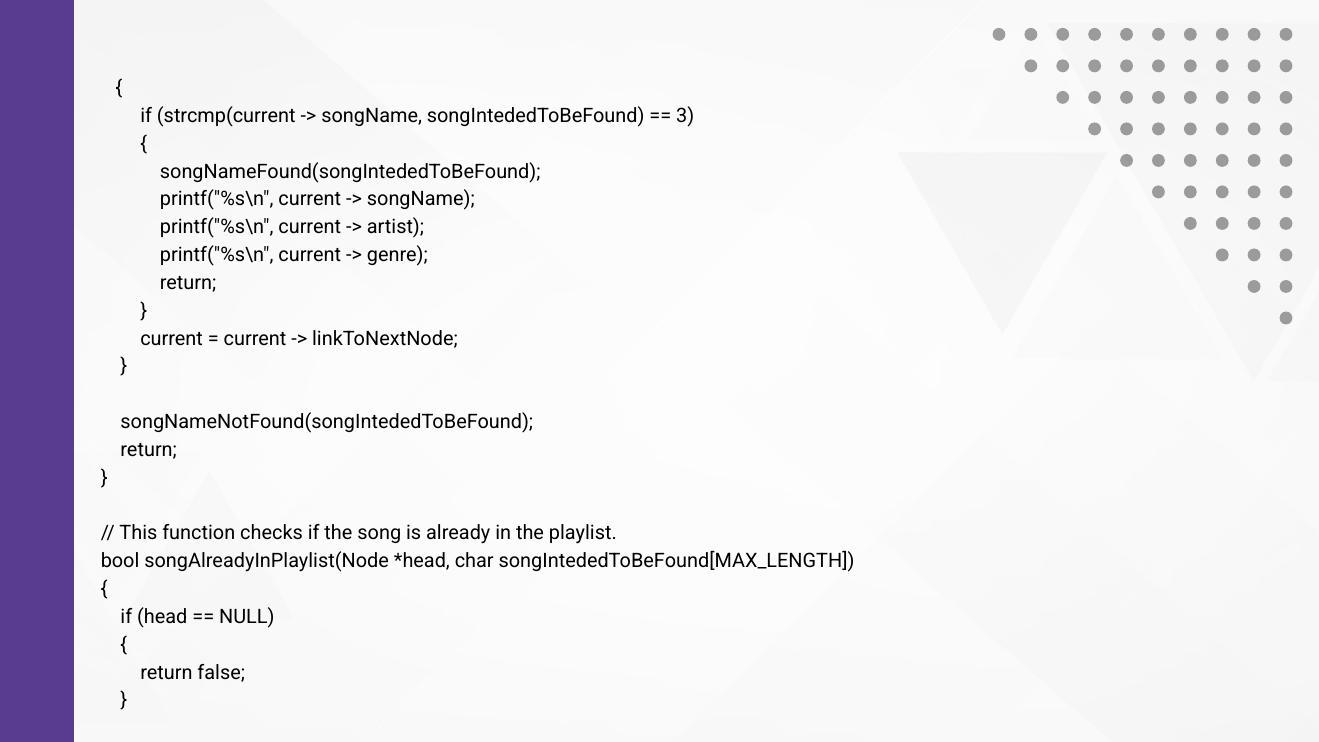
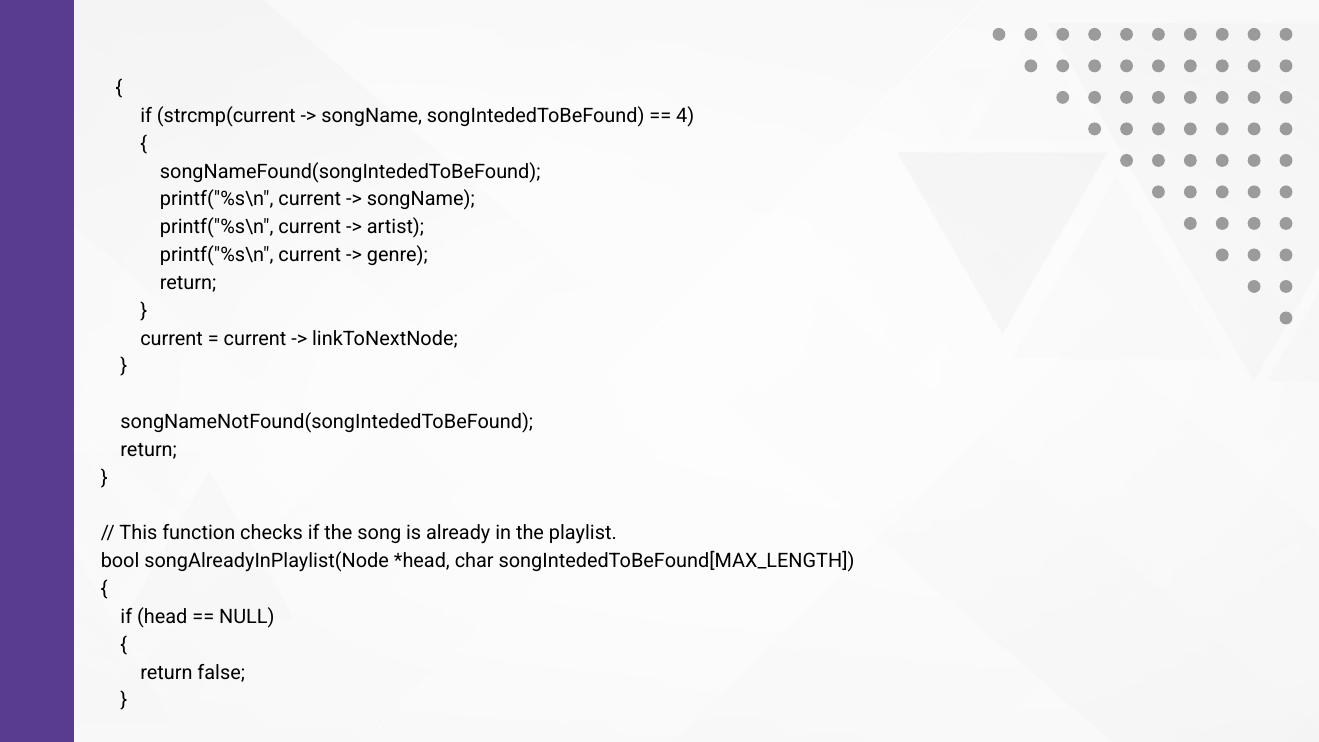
3: 3 -> 4 (685, 116)
